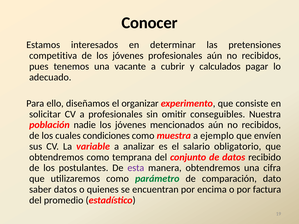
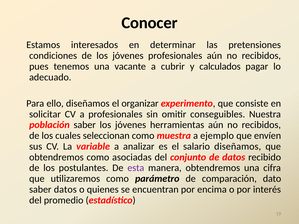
competitiva: competitiva -> condiciones (53, 56)
población nadie: nadie -> saber (85, 125)
mencionados: mencionados -> herramientas (177, 125)
condiciones: condiciones -> seleccionan (106, 136)
salario obligatorio: obligatorio -> diseñamos (238, 147)
temprana: temprana -> asociadas (132, 157)
parámetro colour: green -> black (157, 179)
factura: factura -> interés (267, 190)
